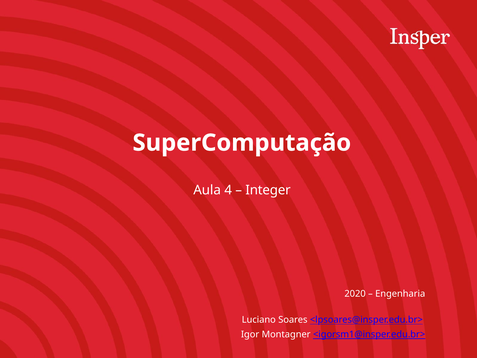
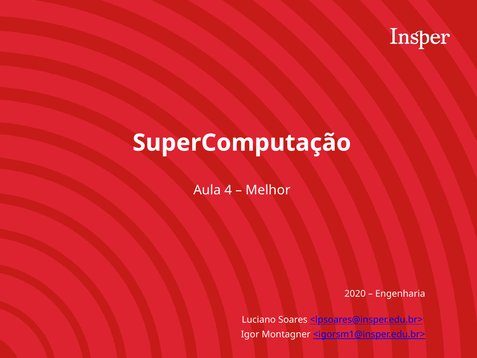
Integer: Integer -> Melhor (268, 190)
